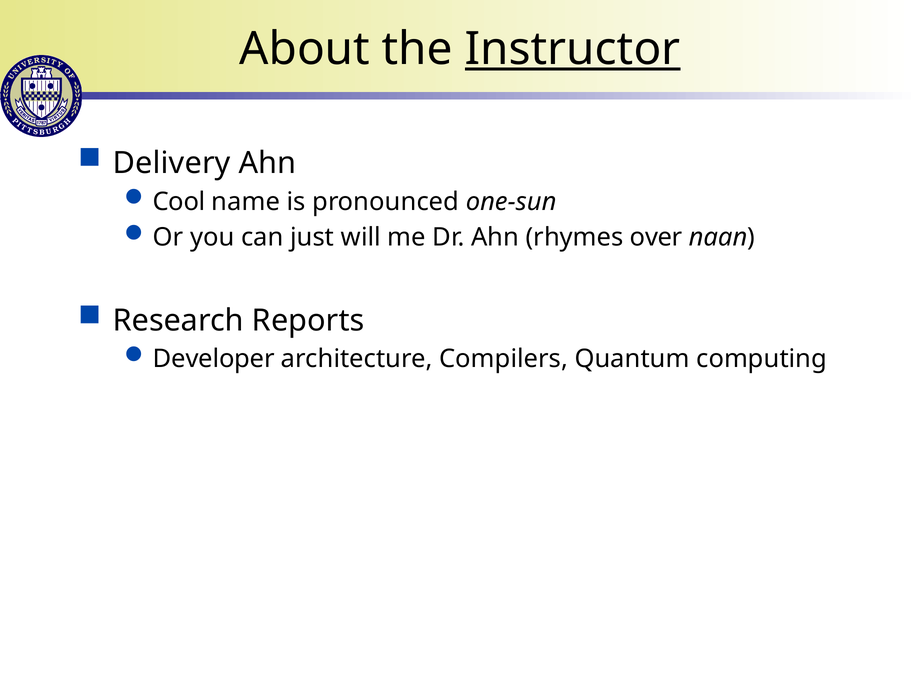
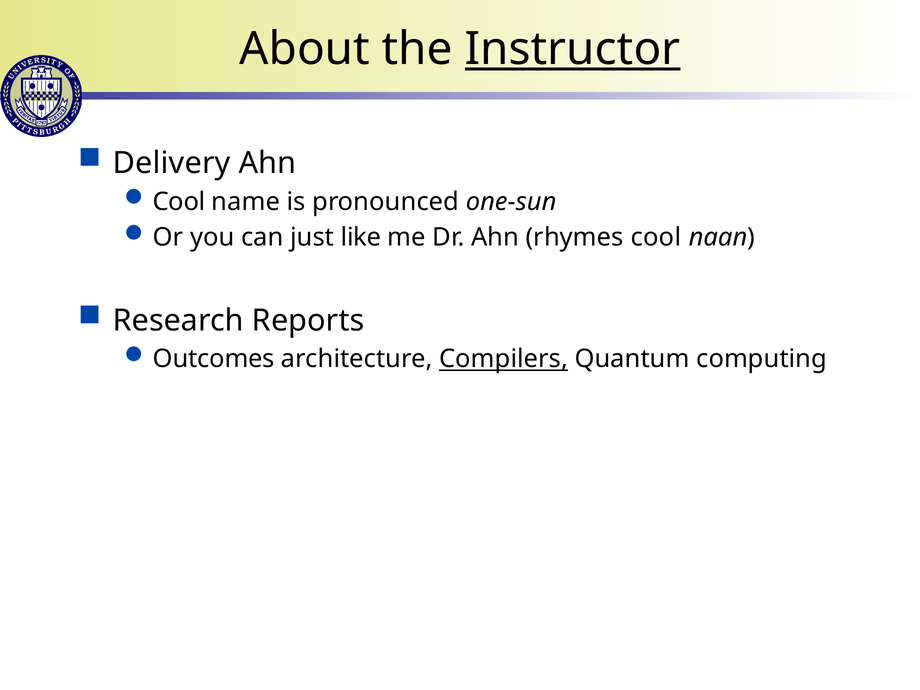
will: will -> like (361, 237)
rhymes over: over -> cool (656, 237)
Developer: Developer -> Outcomes (214, 359)
Compilers underline: none -> present (504, 359)
